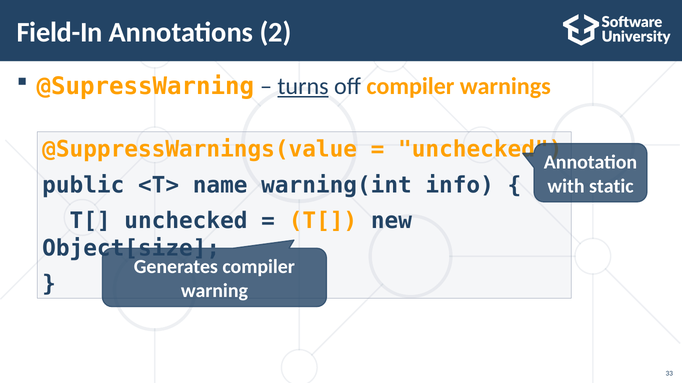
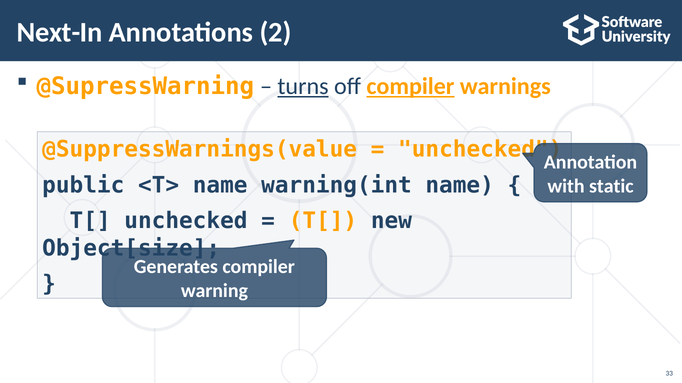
Field-In: Field-In -> Next-In (60, 32)
compiler underline: none -> present (410, 87)
warning(int info: info -> name (460, 185)
